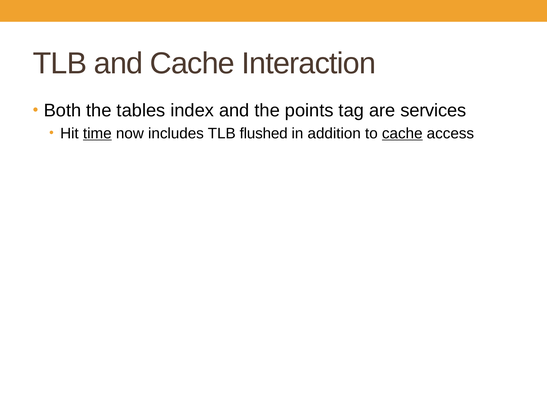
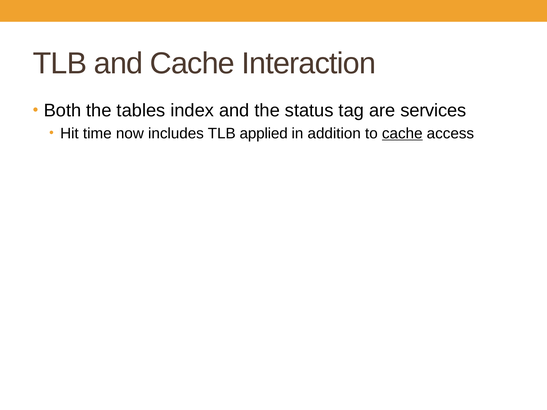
points: points -> status (309, 111)
time underline: present -> none (97, 134)
flushed: flushed -> applied (264, 134)
